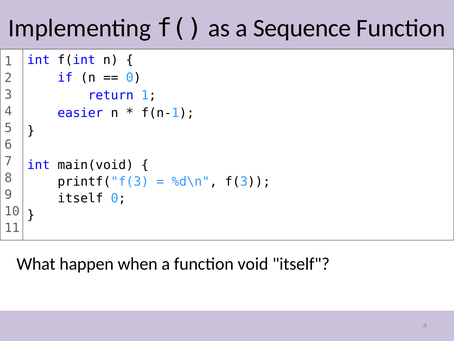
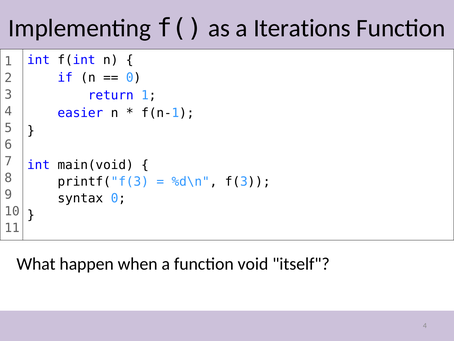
Sequence: Sequence -> Iterations (302, 28)
itself: itself -> syntax (80, 198)
